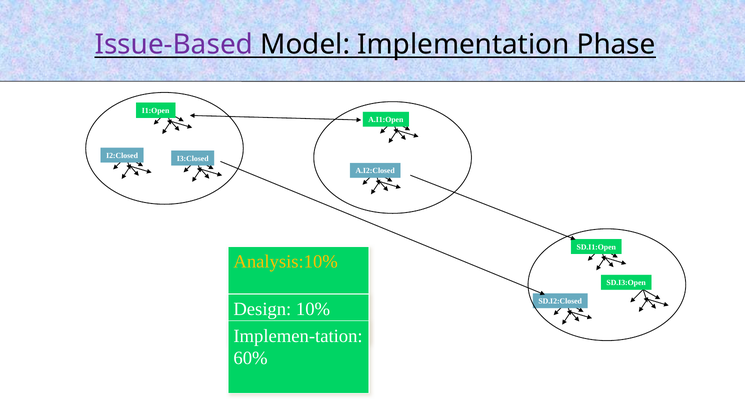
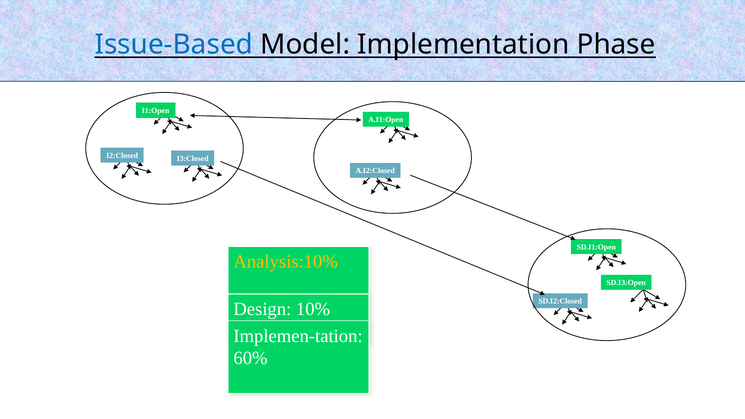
Issue-Based colour: purple -> blue (174, 45)
